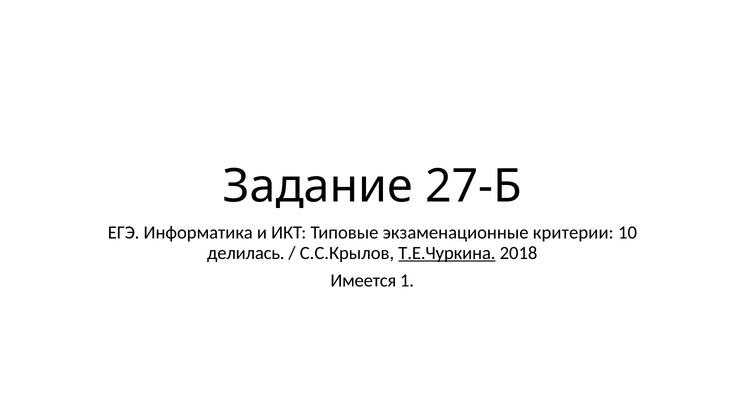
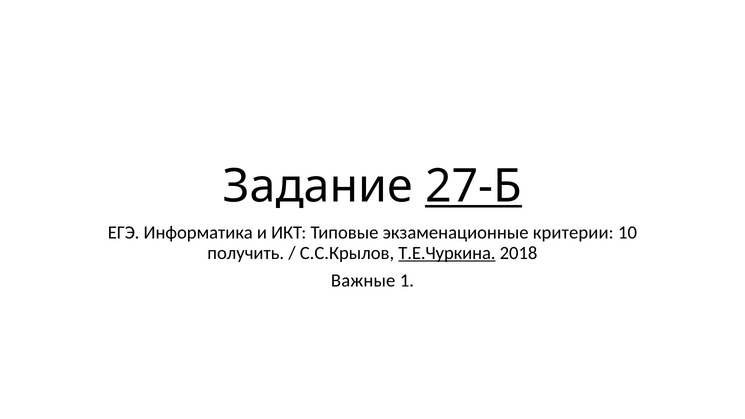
27-Б underline: none -> present (474, 186)
делилась: делилась -> получить (246, 253)
Имеется: Имеется -> Важные (363, 281)
